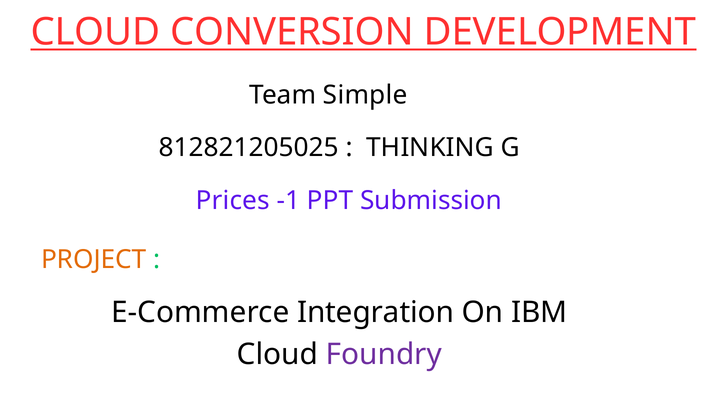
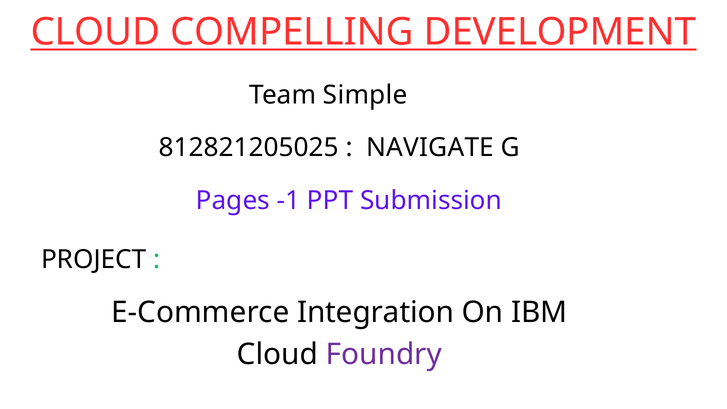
CONVERSION: CONVERSION -> COMPELLING (292, 32)
THINKING: THINKING -> NAVIGATE (430, 148)
Prices: Prices -> Pages (233, 200)
PROJECT colour: orange -> black (94, 260)
